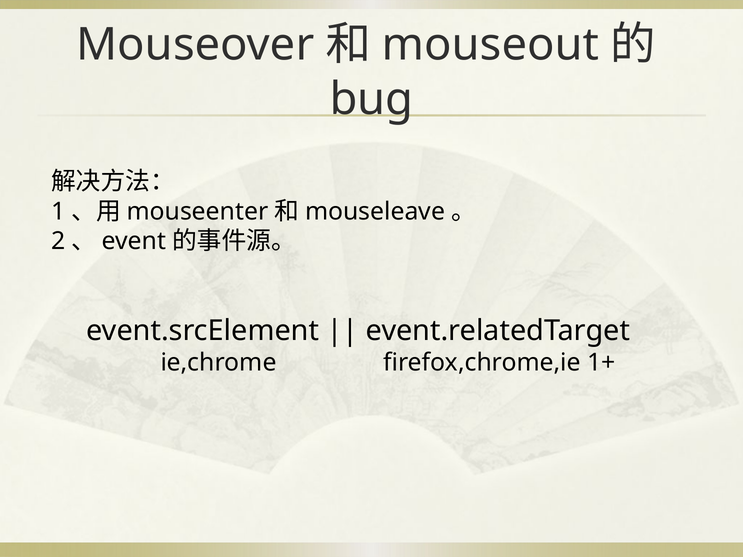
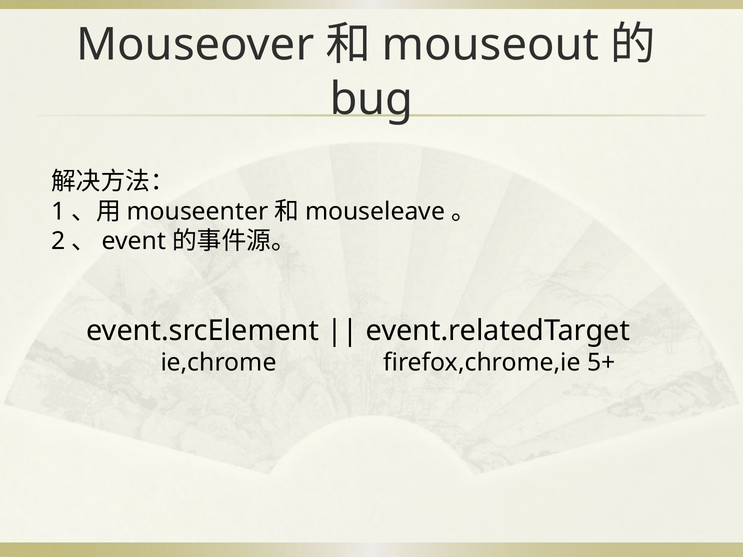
1+: 1+ -> 5+ (601, 363)
